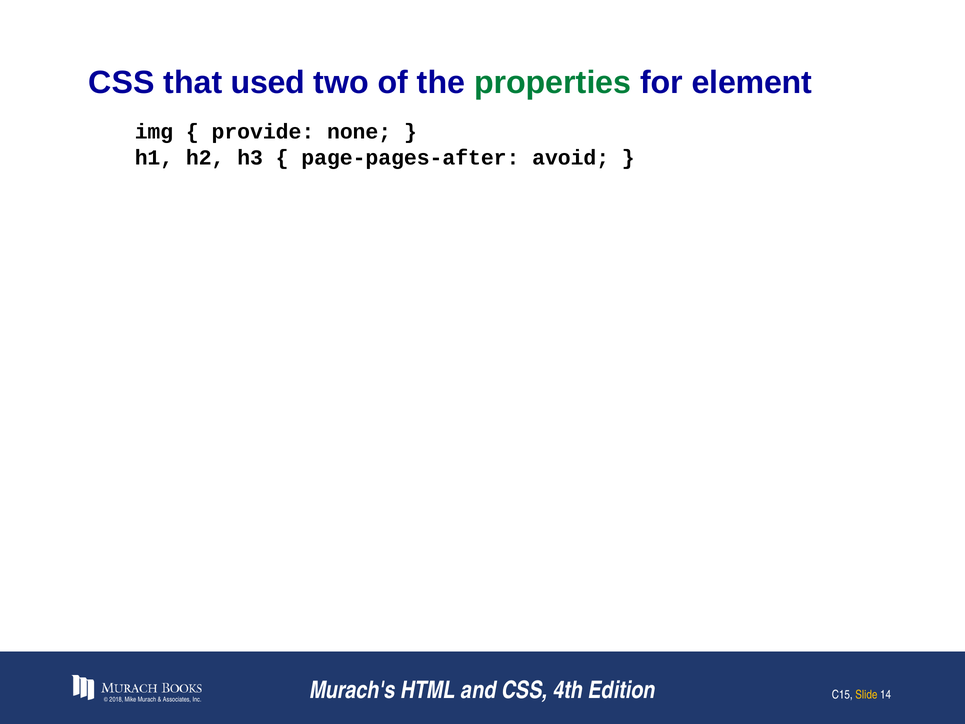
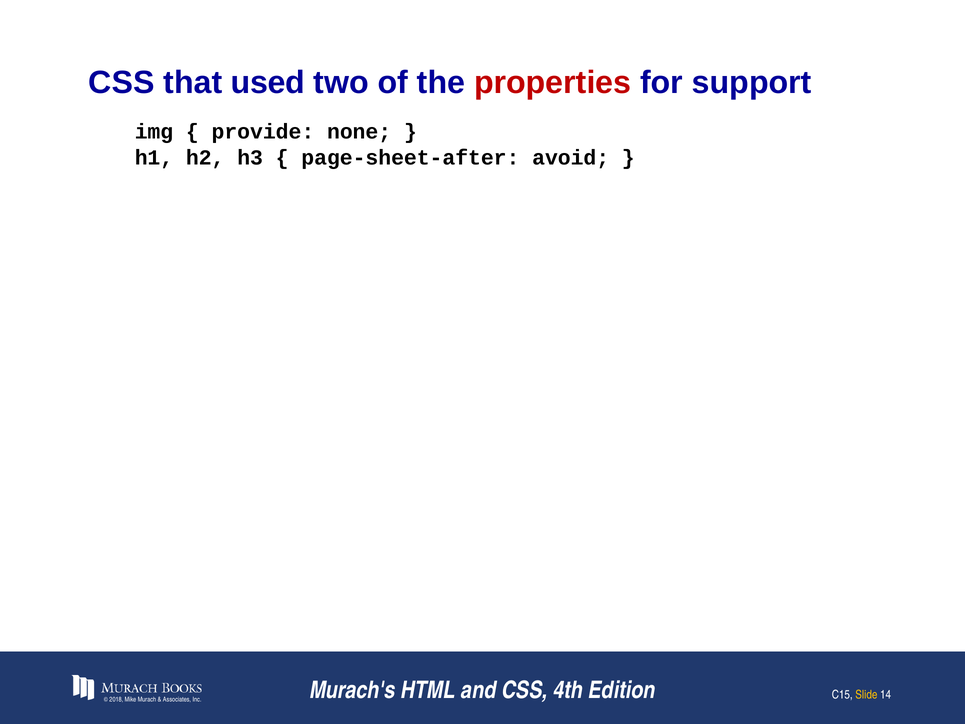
properties colour: green -> red (553, 83)
element: element -> support (752, 83)
page-pages-after: page-pages-after -> page-sheet-after (410, 157)
